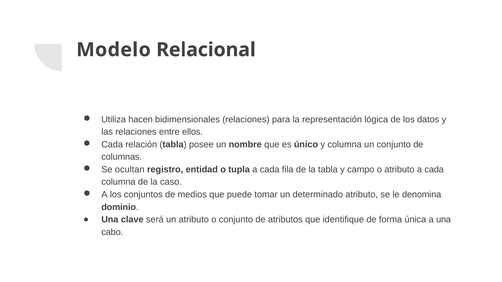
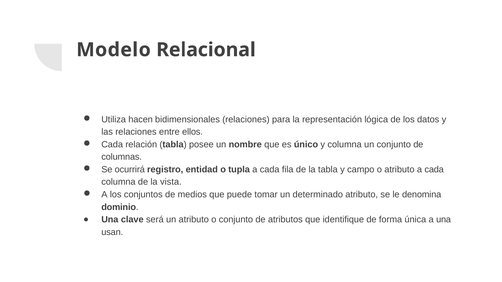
ocultan: ocultan -> ocurrirá (130, 170)
caso: caso -> vista (171, 182)
cabo: cabo -> usan (112, 232)
